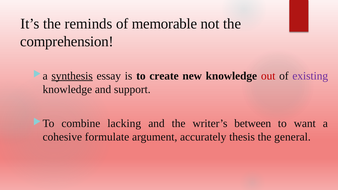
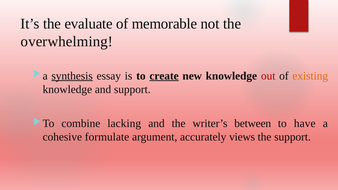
reminds: reminds -> evaluate (89, 24)
comprehension: comprehension -> overwhelming (67, 41)
create underline: none -> present (164, 76)
existing colour: purple -> orange (310, 76)
want: want -> have (305, 124)
thesis: thesis -> views (242, 137)
the general: general -> support (293, 137)
